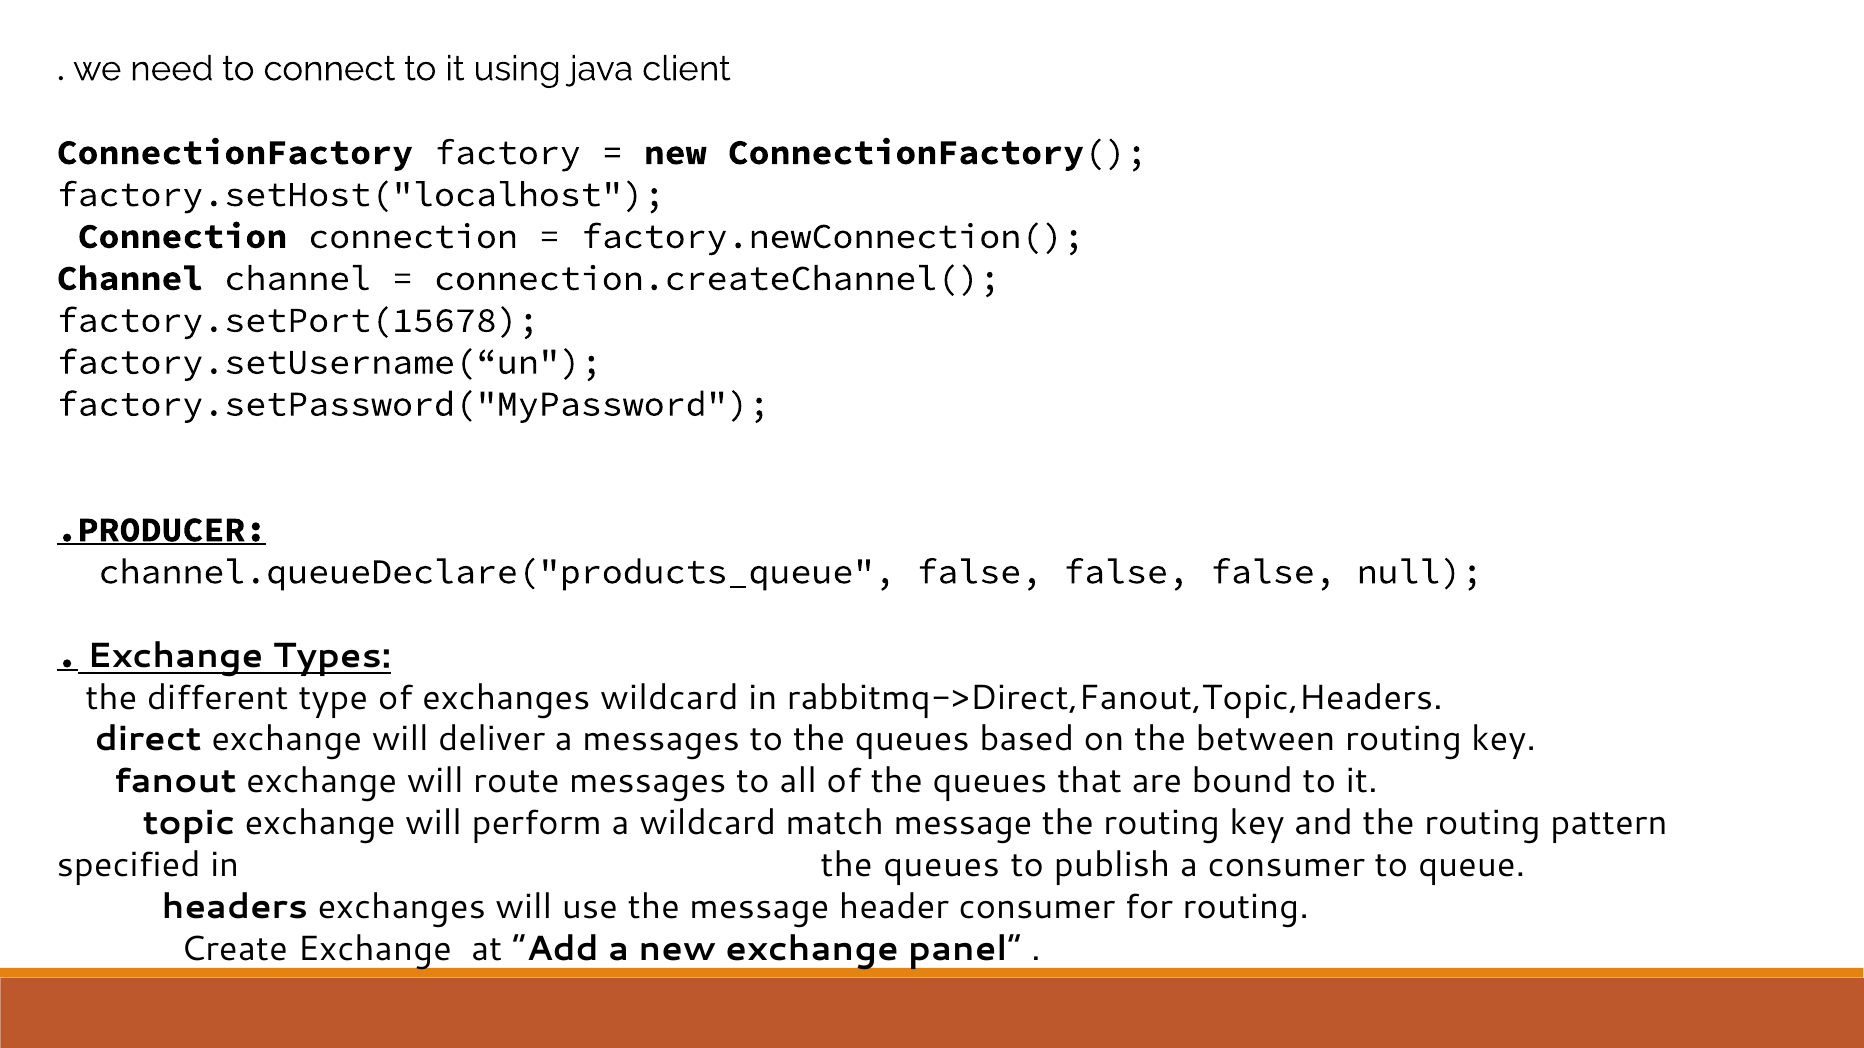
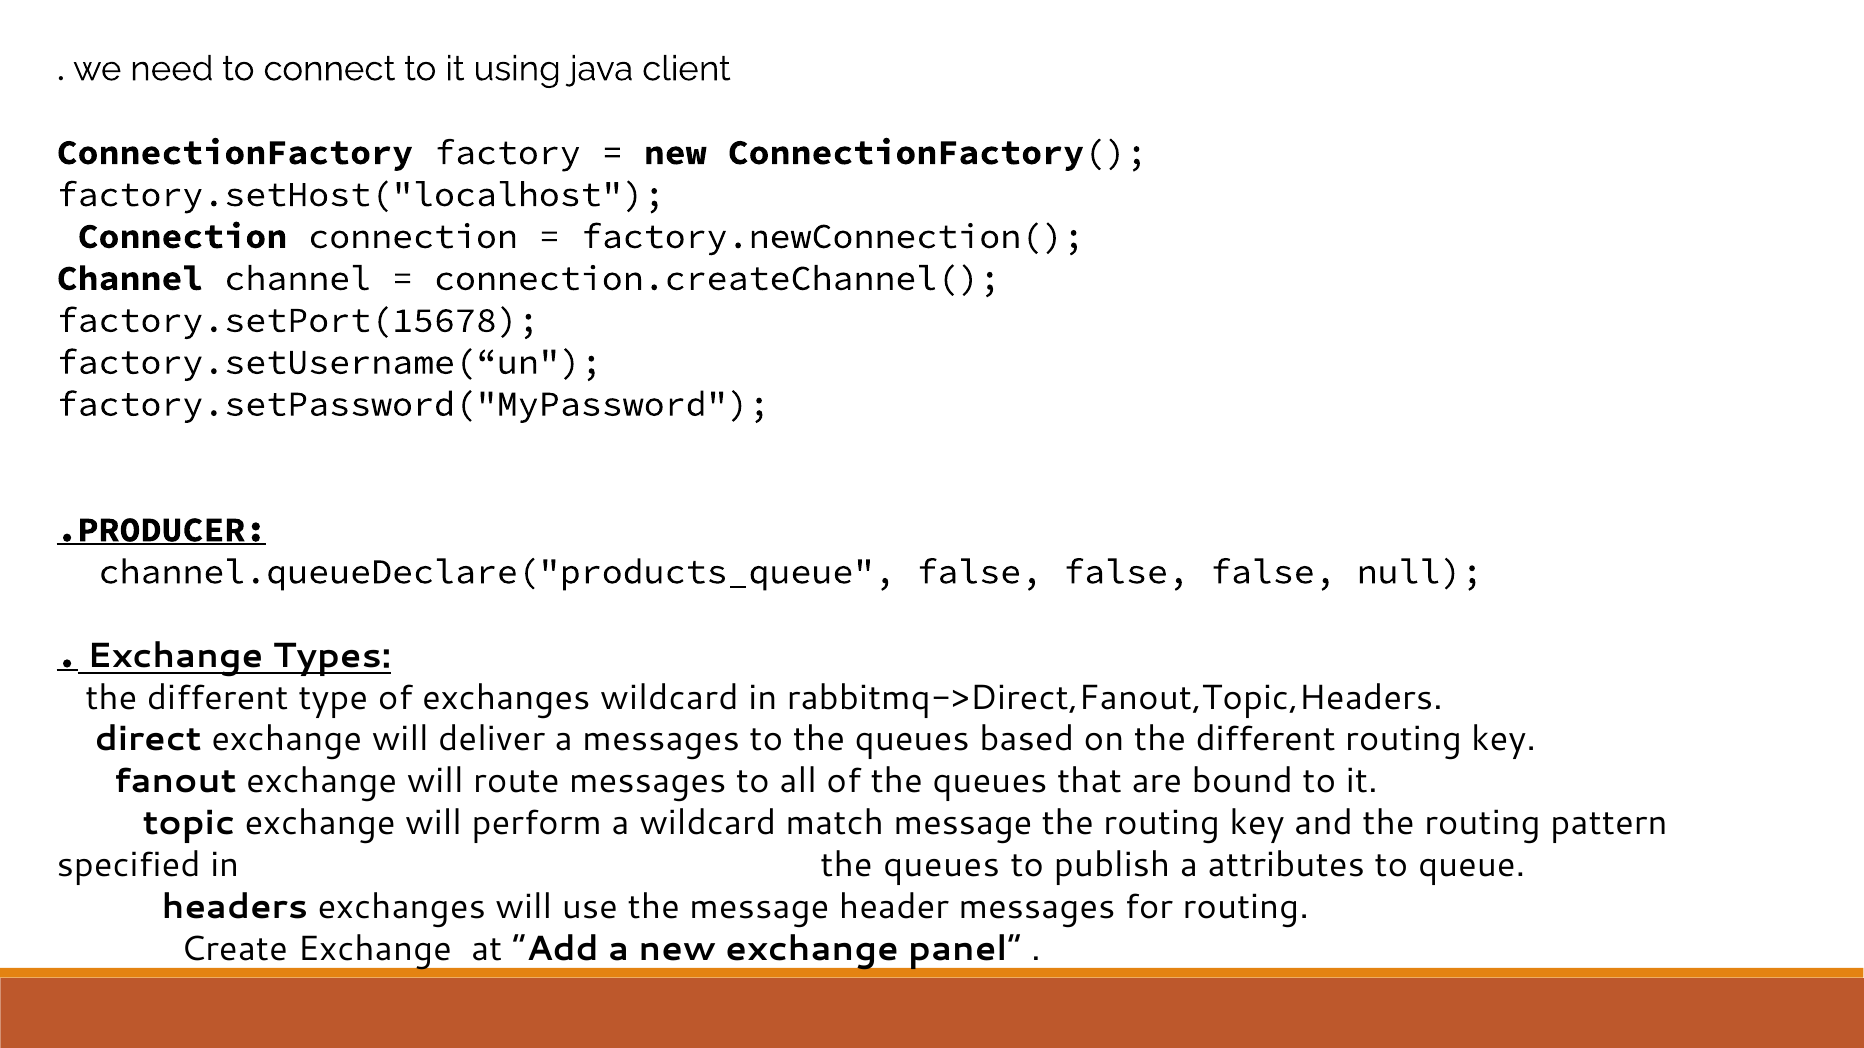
on the between: between -> different (1266, 740)
a consumer: consumer -> attributes (1286, 866)
header consumer: consumer -> messages (1037, 908)
